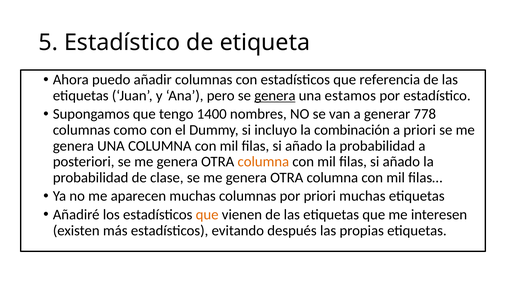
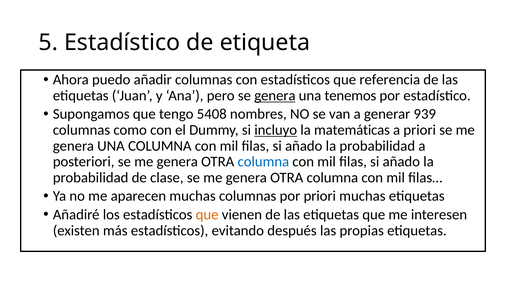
estamos: estamos -> tenemos (350, 96)
1400: 1400 -> 5408 (212, 114)
778: 778 -> 939 (425, 114)
incluyo underline: none -> present (276, 130)
combinación: combinación -> matemáticas (352, 130)
columna colour: orange -> blue (263, 162)
